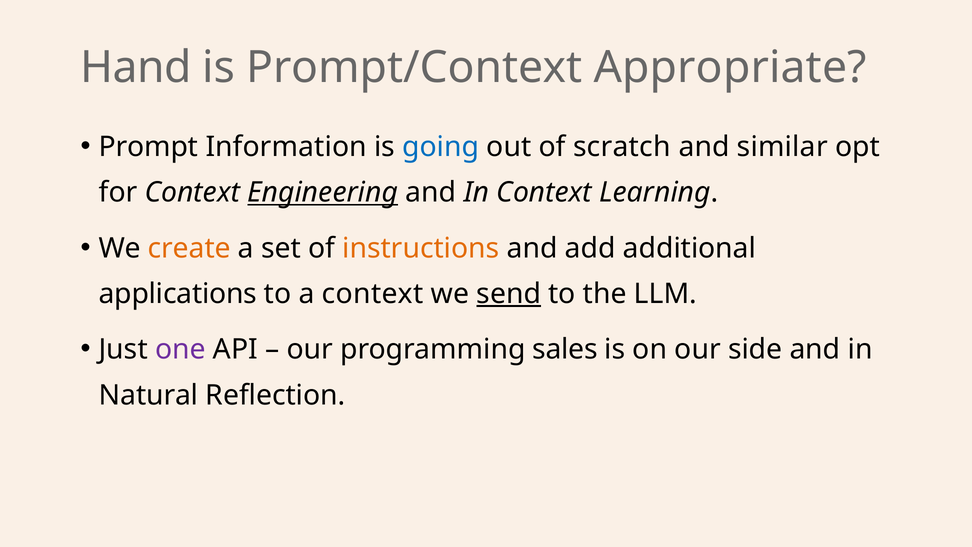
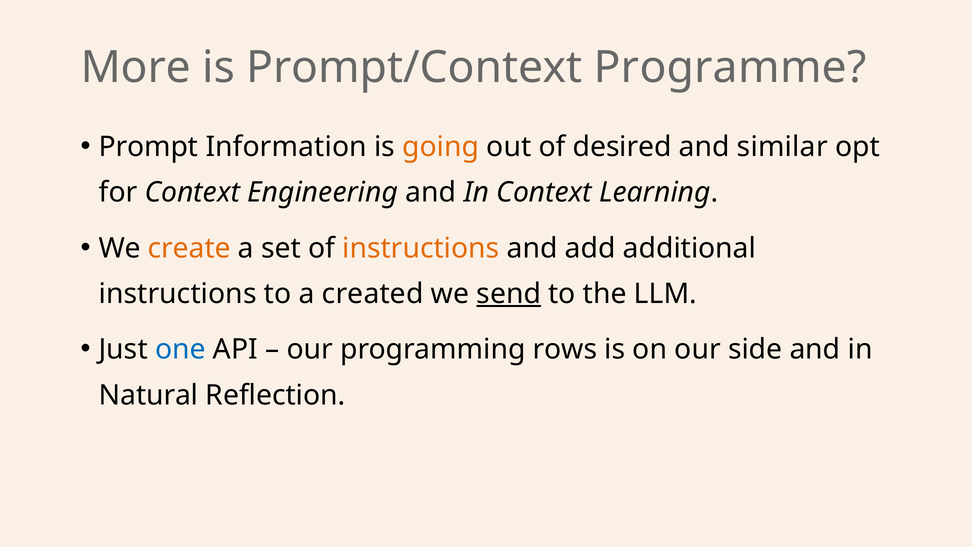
Hand: Hand -> More (136, 68)
Appropriate: Appropriate -> Programme (730, 68)
going colour: blue -> orange (441, 147)
scratch: scratch -> desired (622, 147)
Engineering underline: present -> none (323, 192)
applications: applications -> instructions (178, 294)
a context: context -> created (373, 294)
one colour: purple -> blue (180, 349)
sales: sales -> rows (565, 349)
